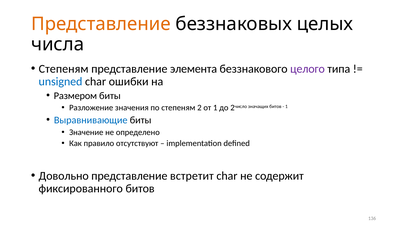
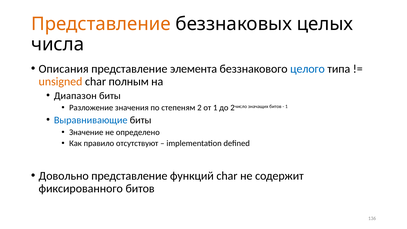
Степеням: Степеням -> Описания (64, 69)
целого colour: purple -> blue (308, 69)
unsigned colour: blue -> orange (61, 82)
ошибки: ошибки -> полным (129, 82)
Размером: Размером -> Диапазон (75, 96)
встретит: встретит -> функций (192, 176)
